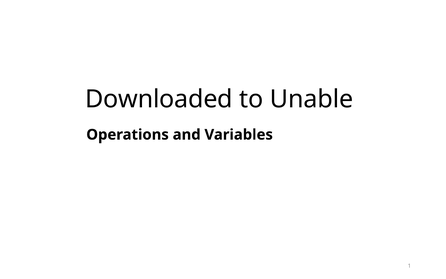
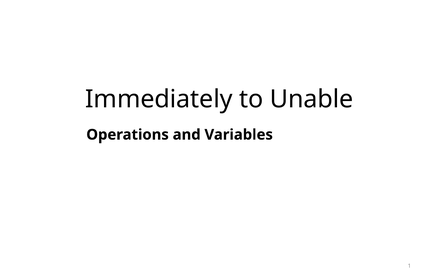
Downloaded: Downloaded -> Immediately (159, 99)
